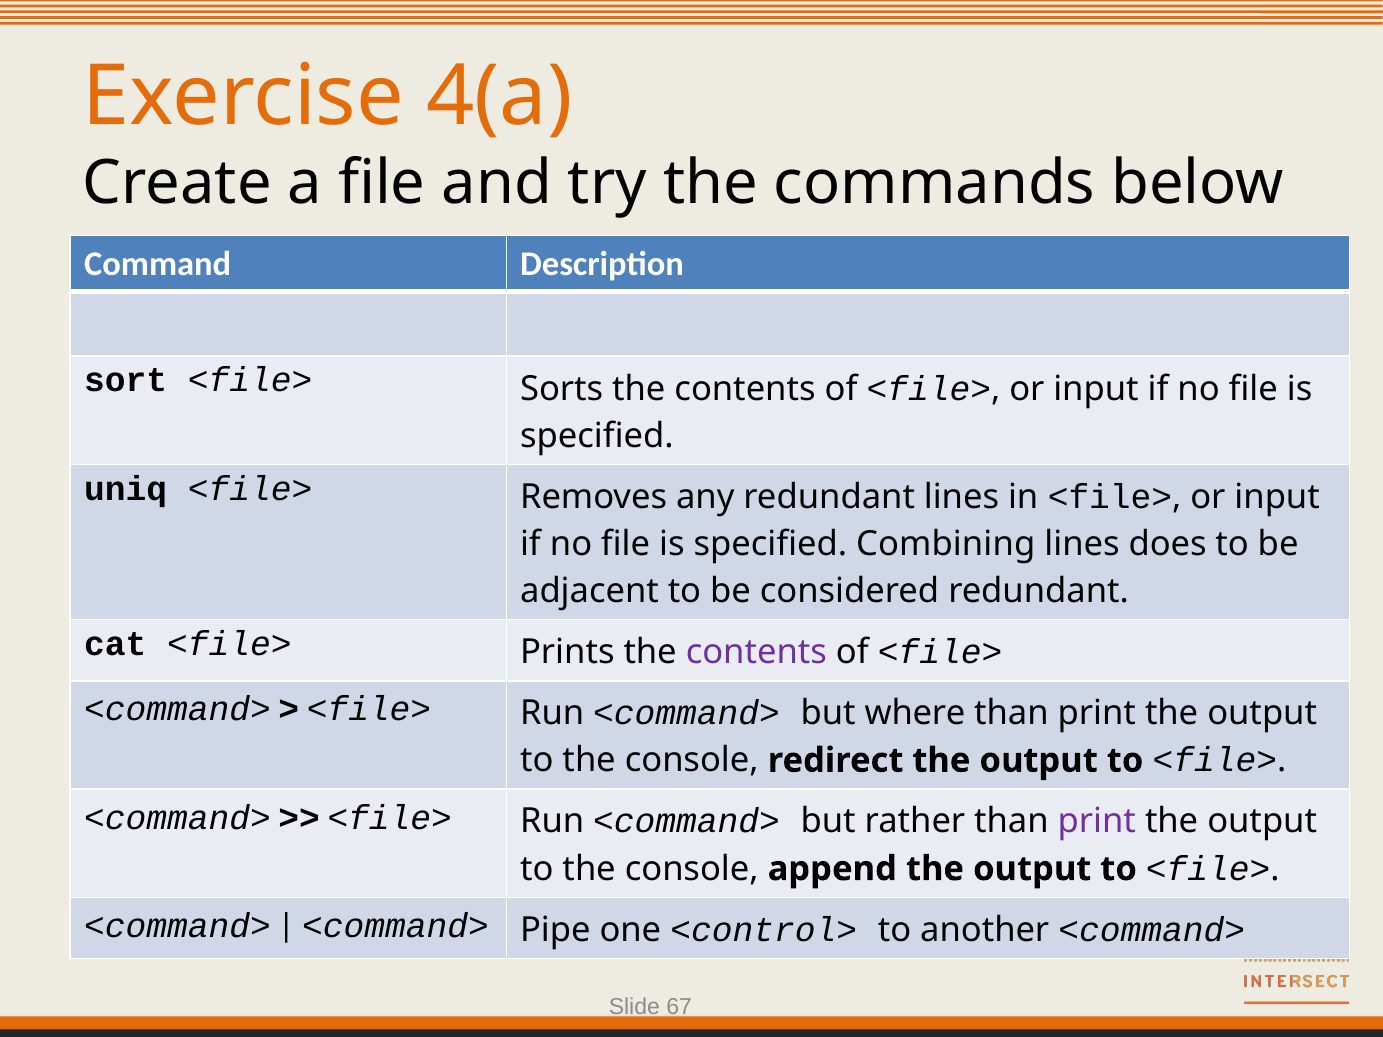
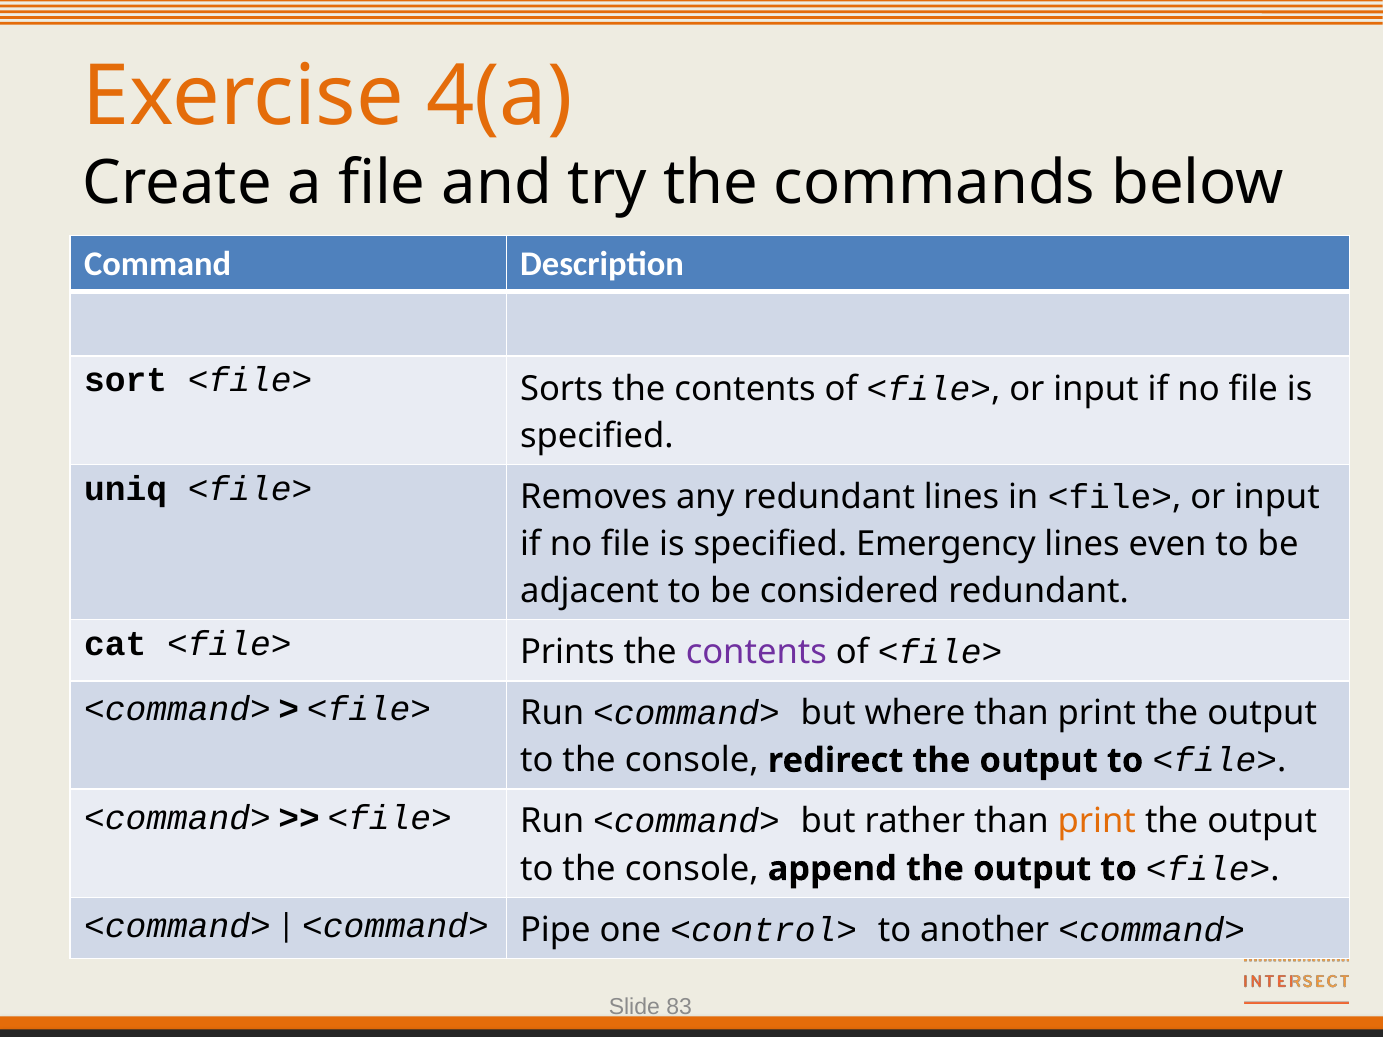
Combining: Combining -> Emergency (946, 544)
does: does -> even (1168, 544)
print colour: purple -> orange (1097, 822)
67: 67 -> 83 (679, 1007)
